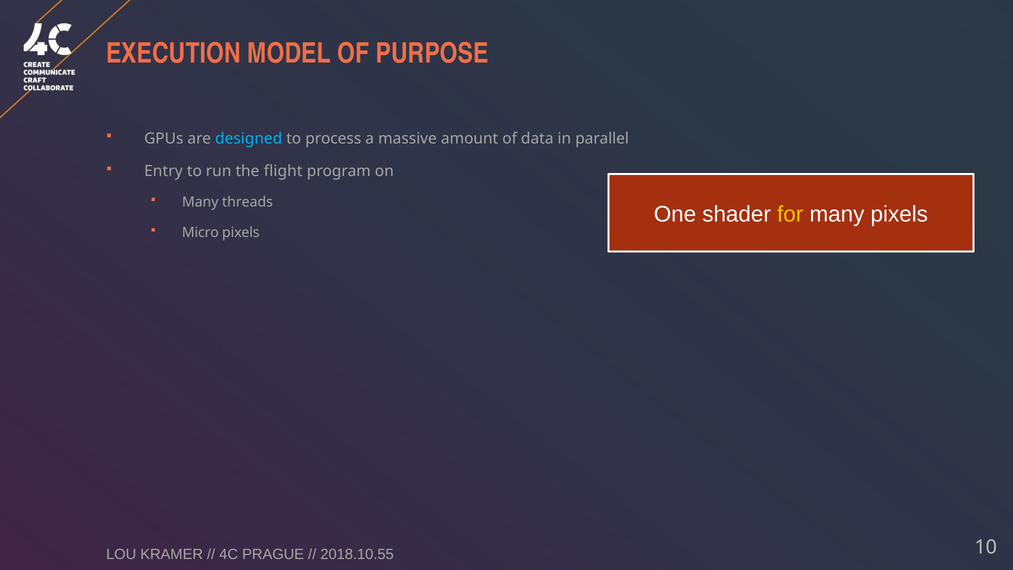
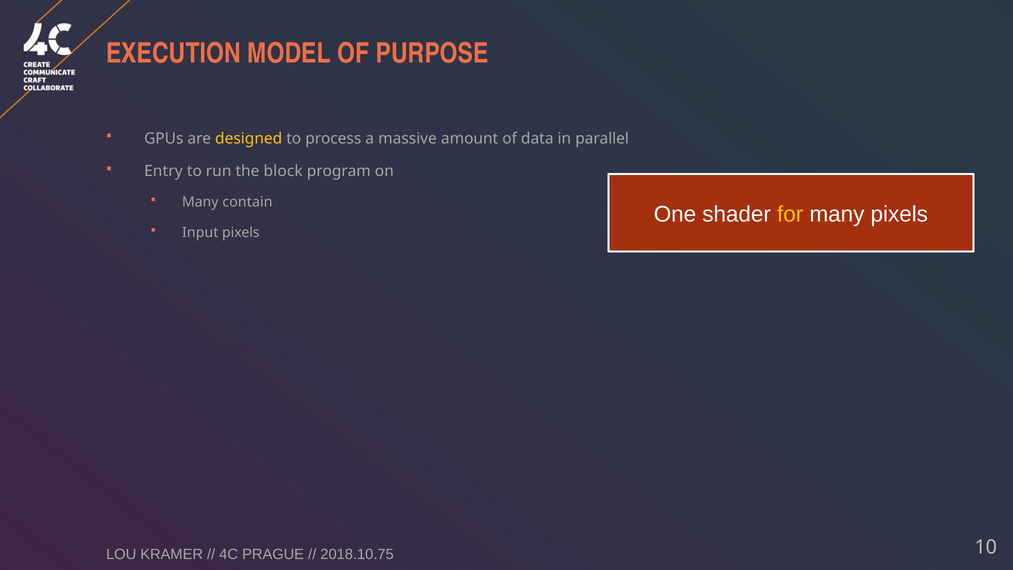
designed colour: light blue -> yellow (249, 138)
flight: flight -> block (283, 171)
threads: threads -> contain (247, 202)
Micro: Micro -> Input (200, 233)
2018.10.55: 2018.10.55 -> 2018.10.75 (357, 554)
